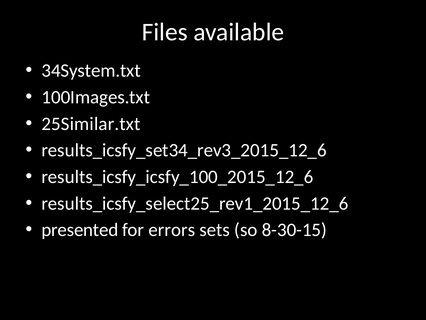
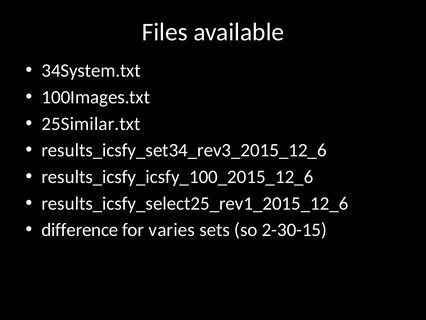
presented: presented -> difference (80, 230)
errors: errors -> varies (172, 230)
8-30-15: 8-30-15 -> 2-30-15 (294, 230)
